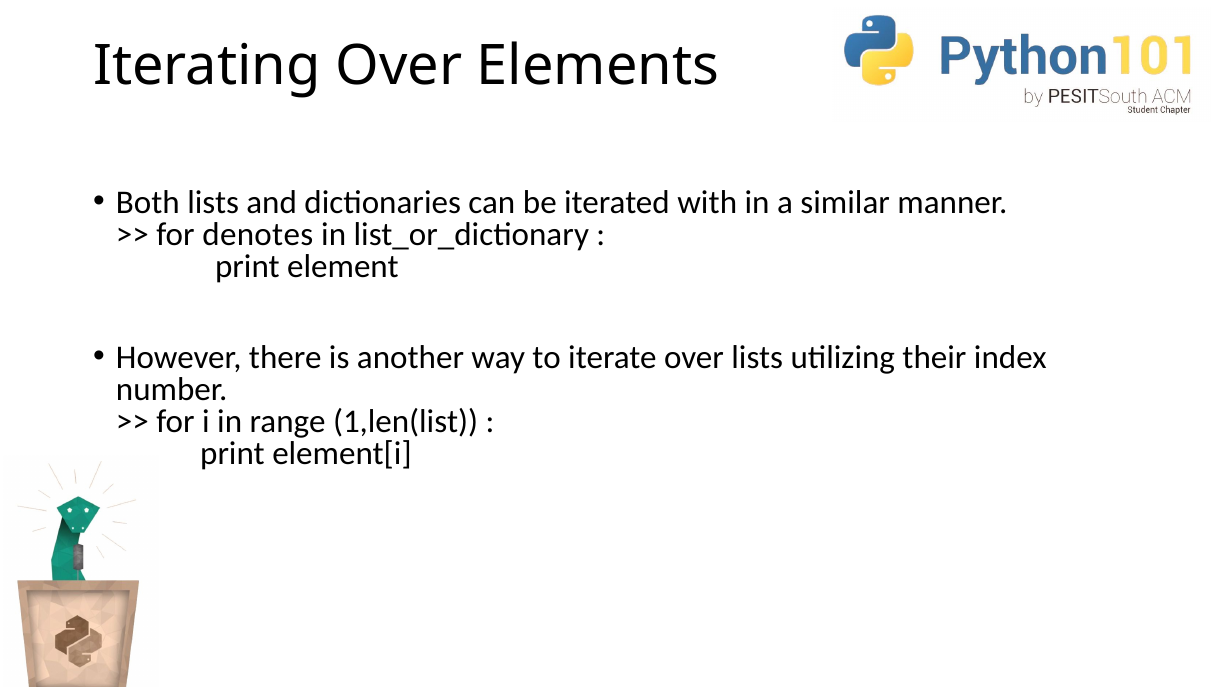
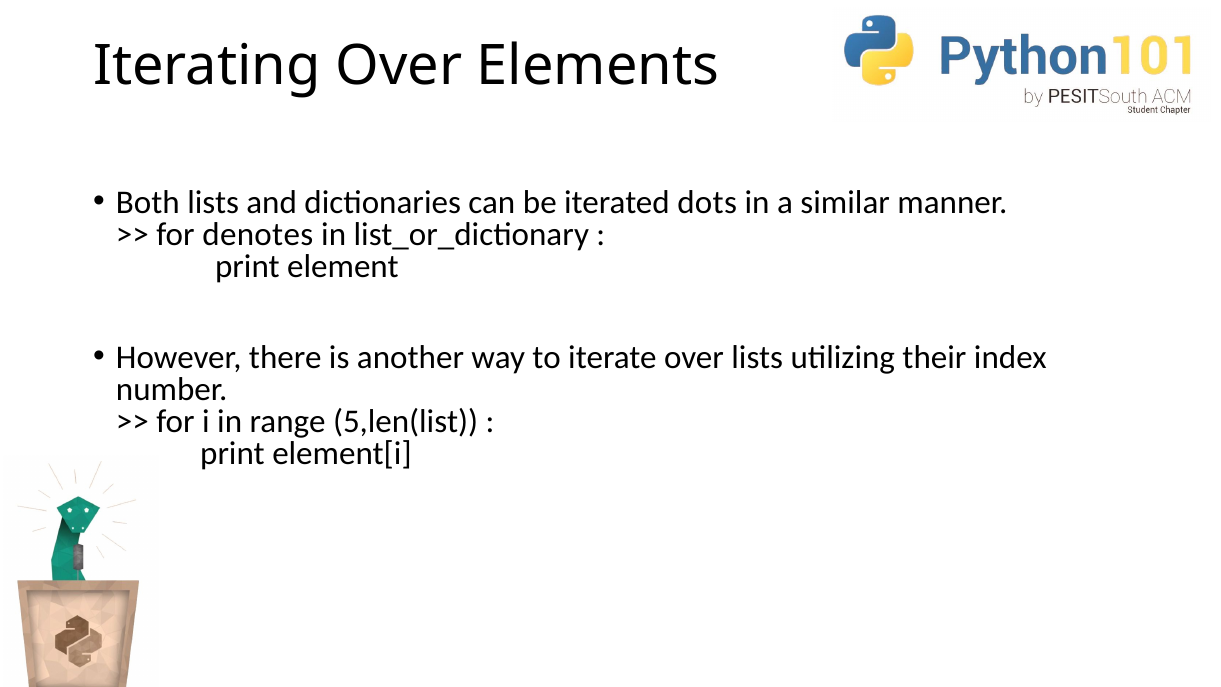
with: with -> dots (707, 202)
1,len(list: 1,len(list -> 5,len(list (406, 421)
